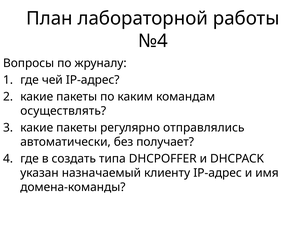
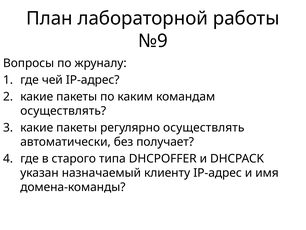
№4: №4 -> №9 (153, 41)
регулярно отправлялись: отправлялись -> осуществлять (204, 127)
создать: создать -> старого (74, 158)
